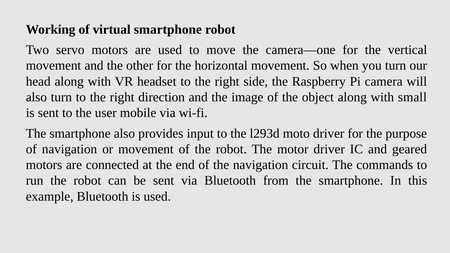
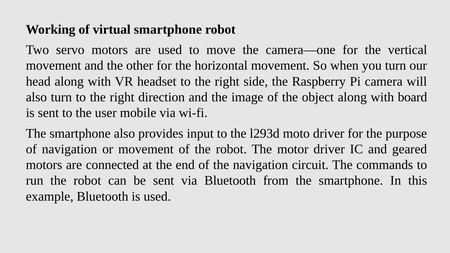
small: small -> board (412, 97)
